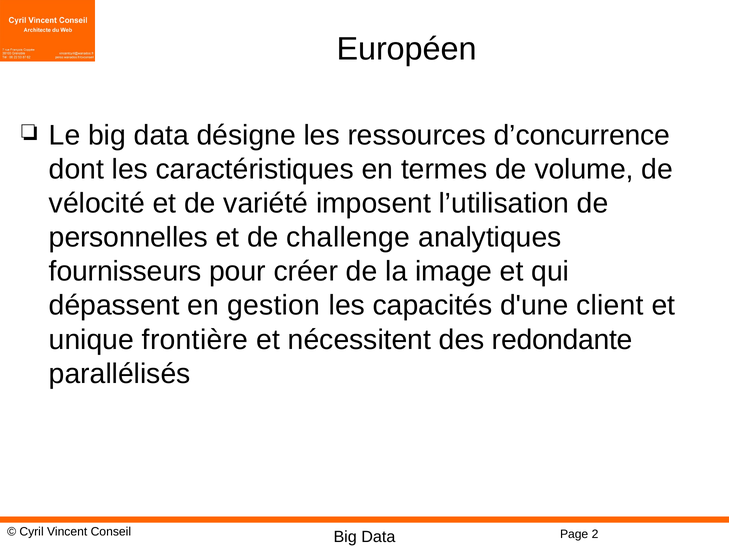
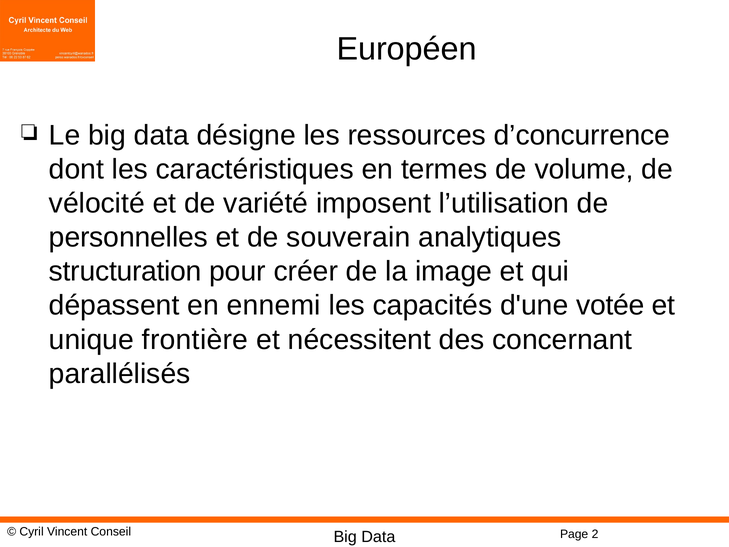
challenge: challenge -> souverain (348, 237)
fournisseurs: fournisseurs -> structuration (125, 271)
gestion: gestion -> ennemi (274, 305)
client: client -> votée (610, 305)
redondante: redondante -> concernant (562, 340)
